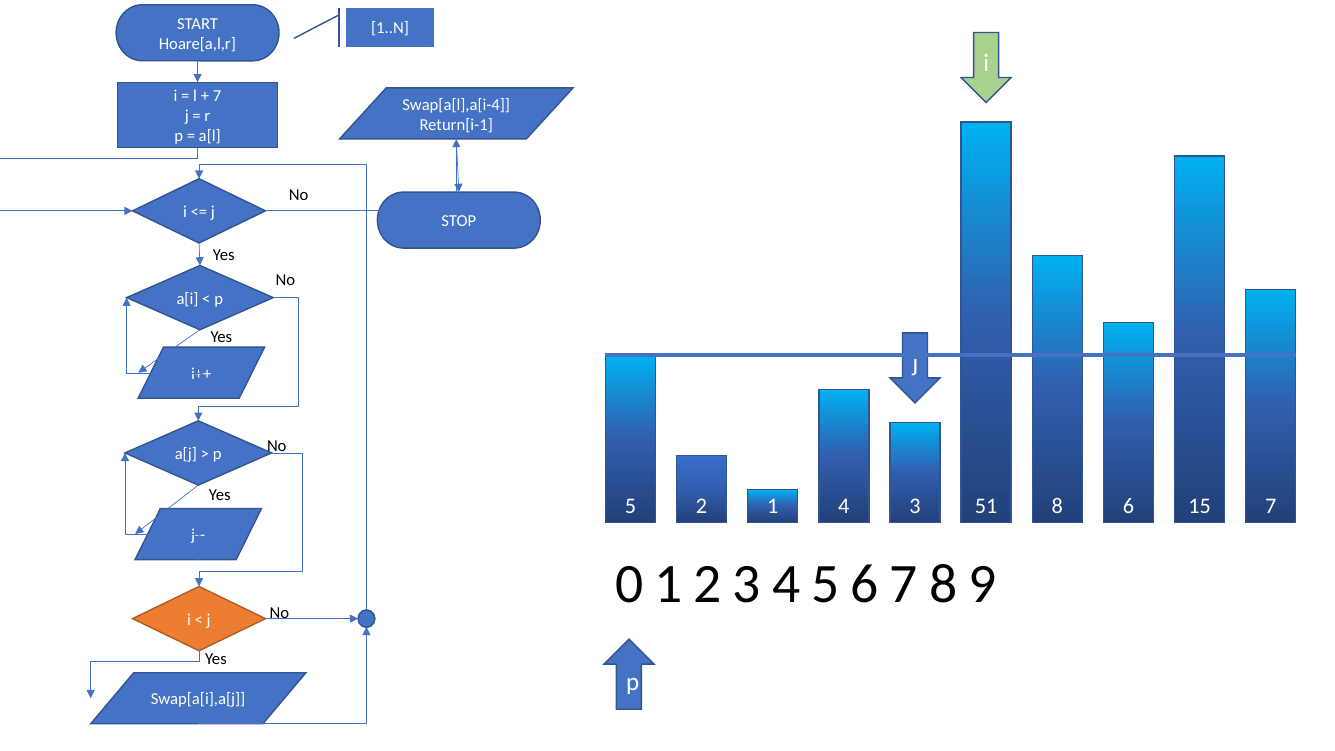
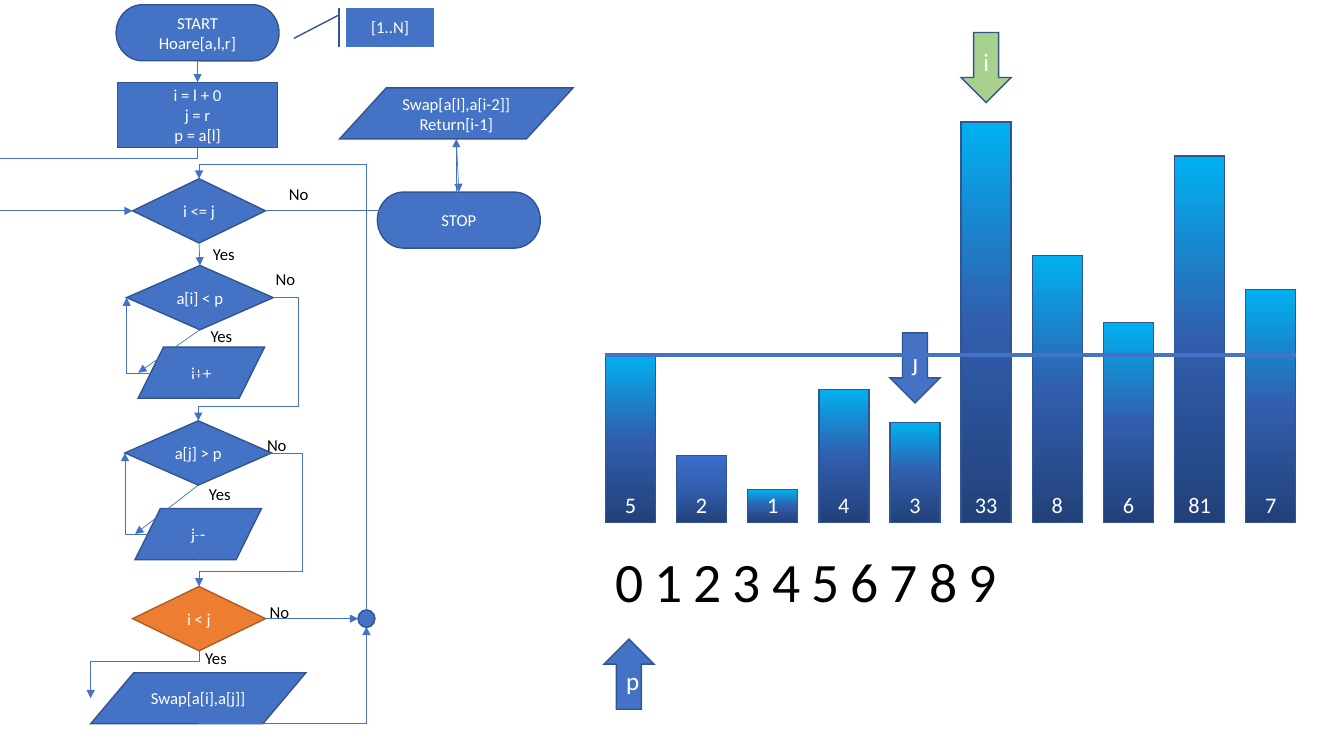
7: 7 -> 0 (217, 96)
Swap[a[l],a[i-4: Swap[a[l],a[i-4 -> Swap[a[l],a[i-2 (456, 105)
51: 51 -> 33 (986, 506)
15: 15 -> 81 (1200, 506)
